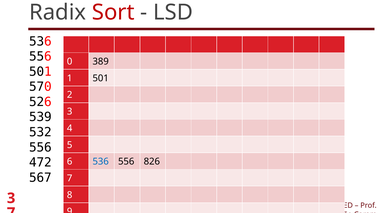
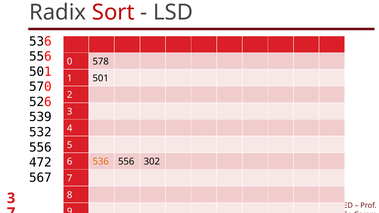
389: 389 -> 578 (101, 62)
536 colour: blue -> orange (101, 162)
826: 826 -> 302 (152, 162)
